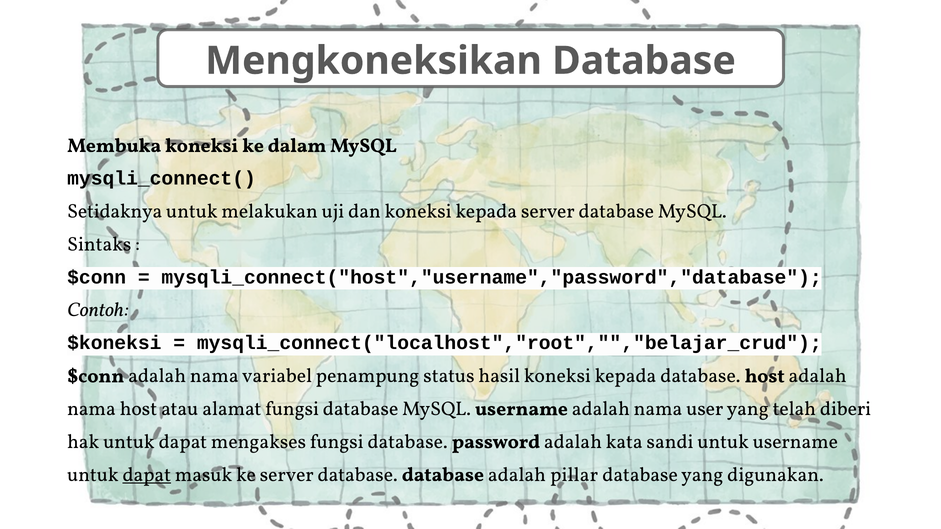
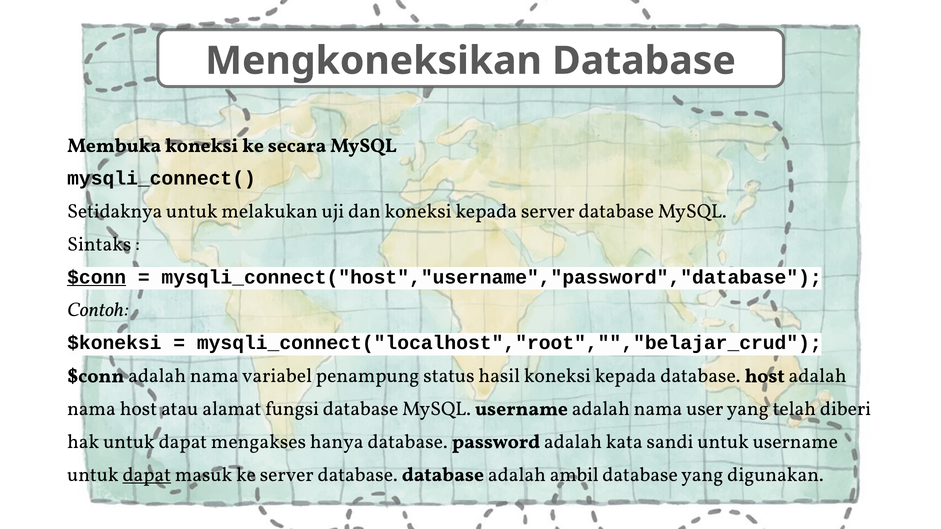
dalam: dalam -> secara (297, 146)
$conn underline: none -> present (97, 277)
mengakses fungsi: fungsi -> hanya (337, 442)
pillar: pillar -> ambil (574, 475)
